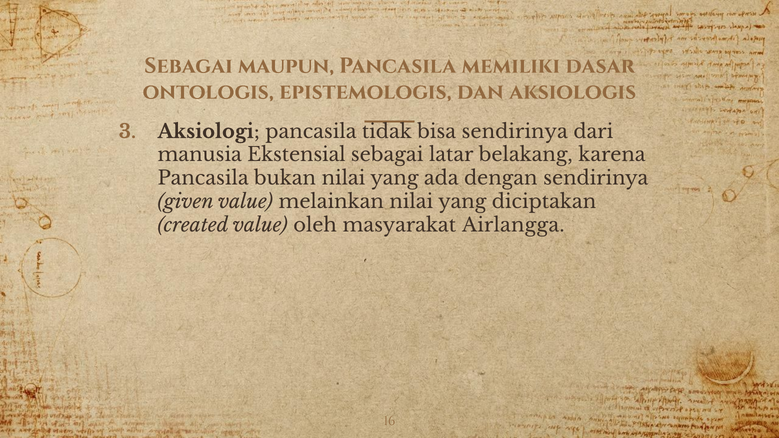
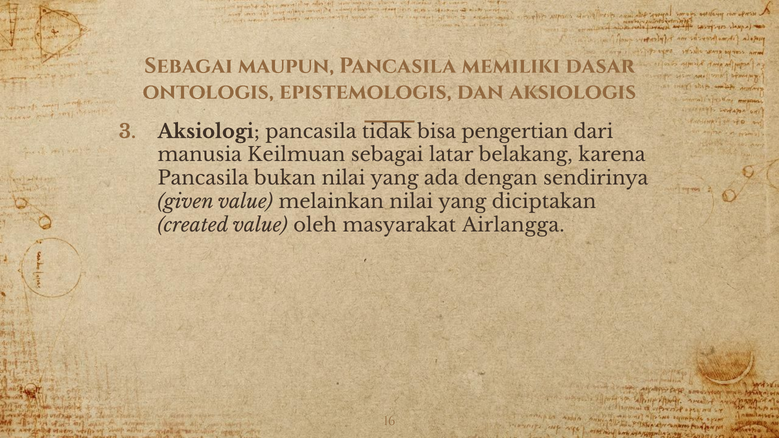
bisa sendirinya: sendirinya -> pengertian (515, 132)
Ekstensial: Ekstensial -> Keilmuan (296, 155)
